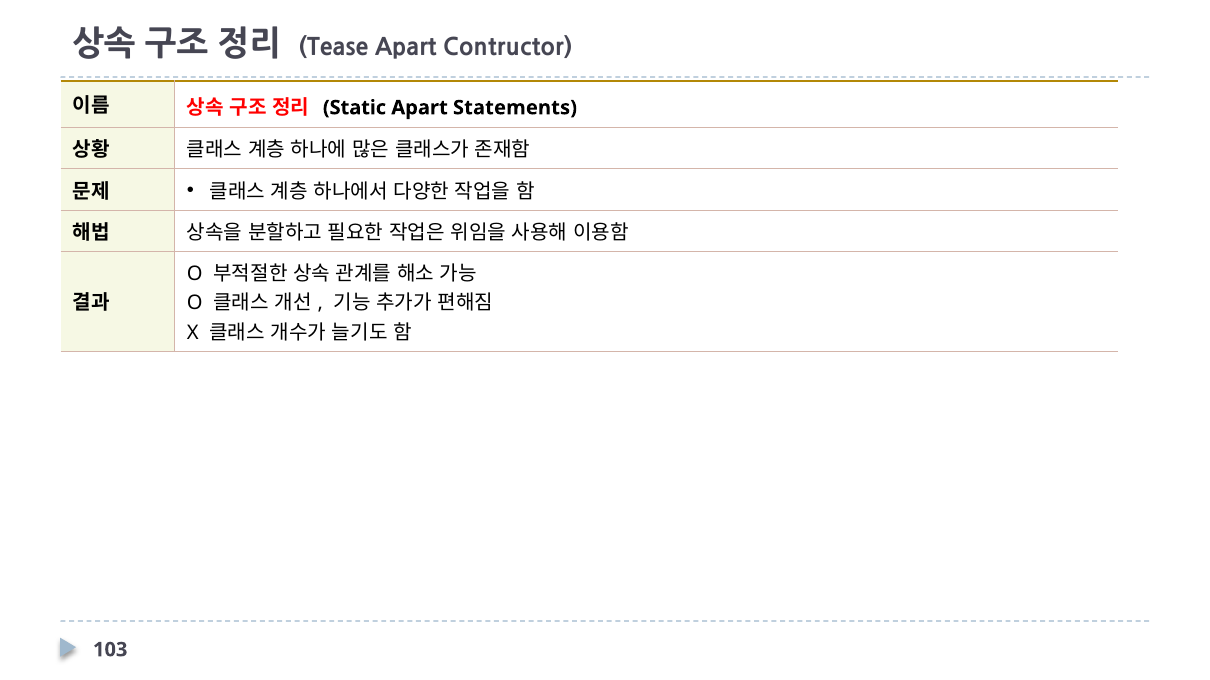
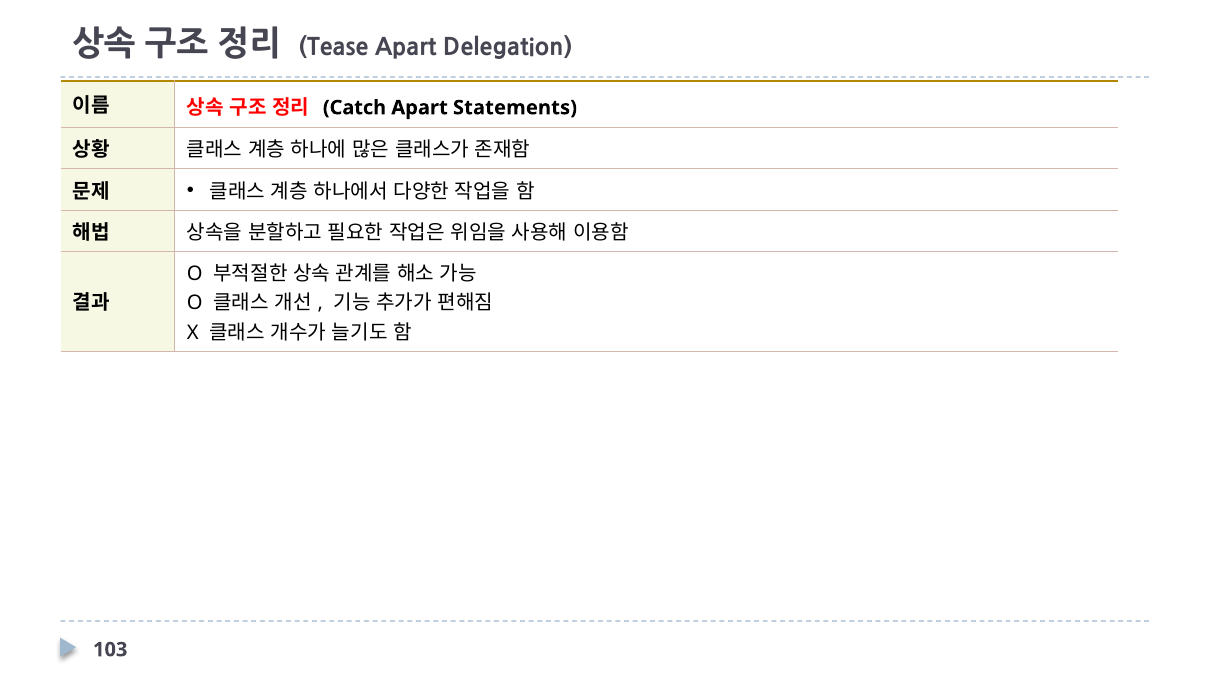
Contructor: Contructor -> Delegation (508, 48)
Static: Static -> Catch (354, 108)
